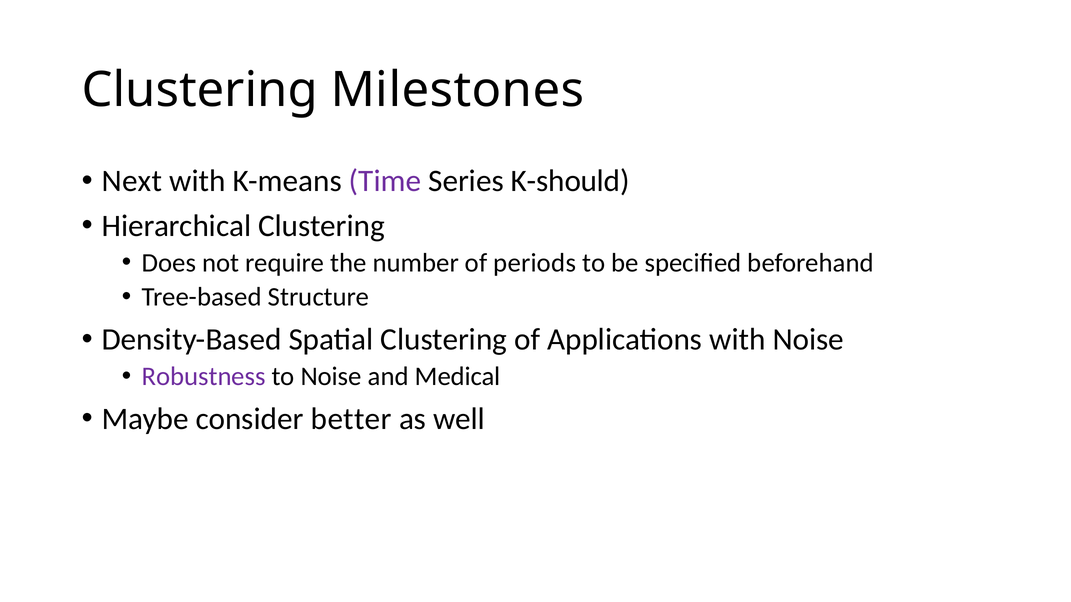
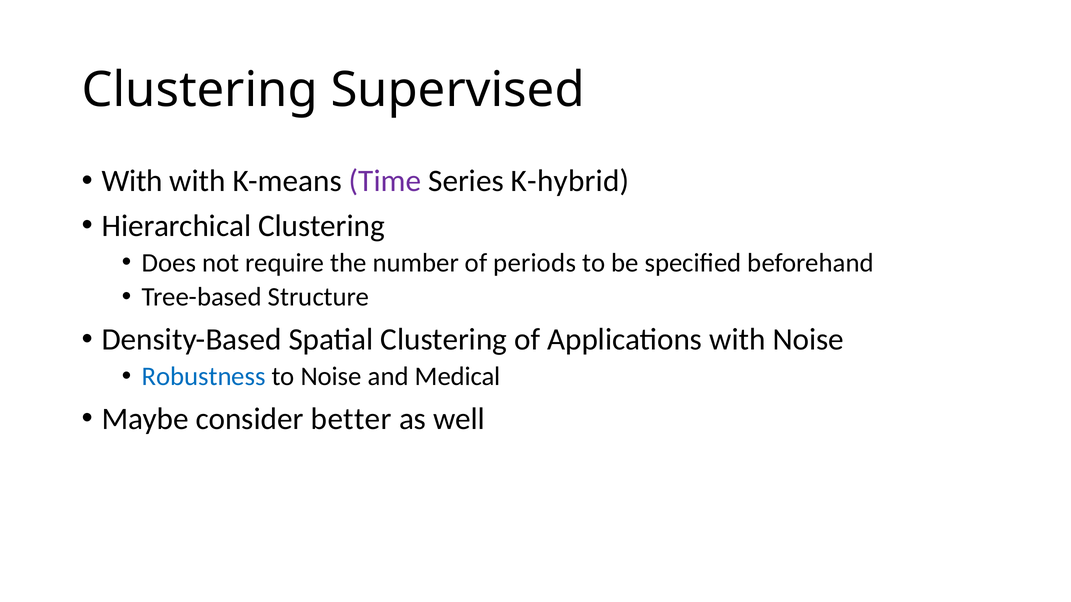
Milestones: Milestones -> Supervised (458, 90)
Next: Next -> With (132, 181)
K-should: K-should -> K-hybrid (570, 181)
Robustness colour: purple -> blue (204, 377)
